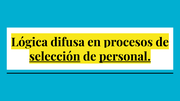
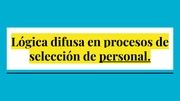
selección underline: present -> none (55, 57)
